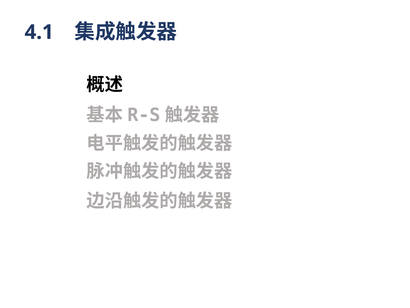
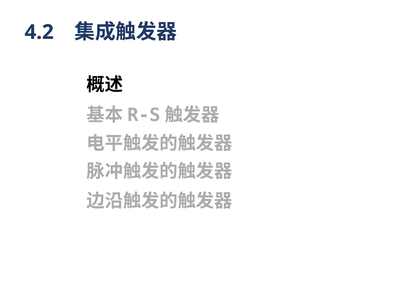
4.1: 4.1 -> 4.2 (39, 32)
